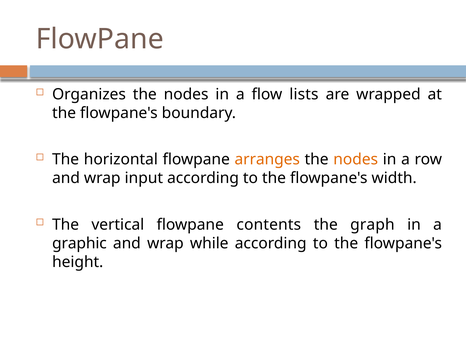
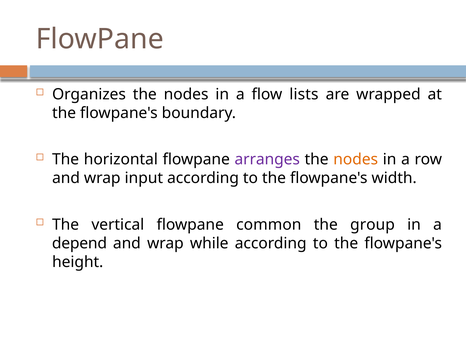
arranges colour: orange -> purple (267, 159)
contents: contents -> common (269, 224)
graph: graph -> group (372, 224)
graphic: graphic -> depend (79, 243)
